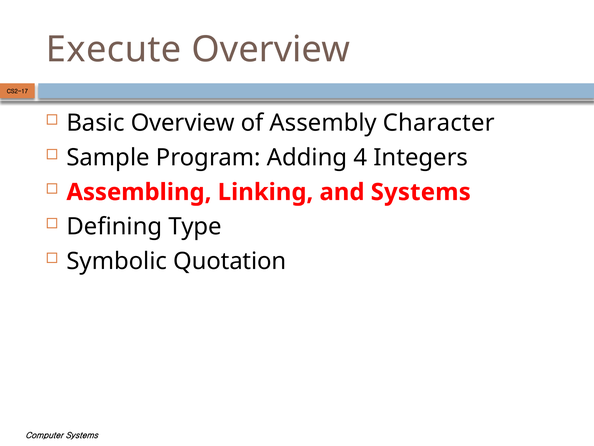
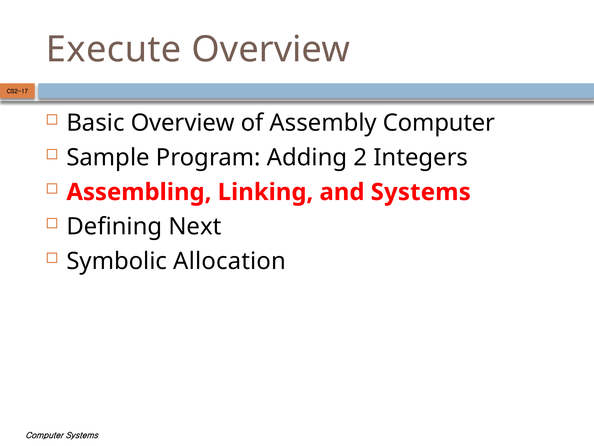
Assembly Character: Character -> Computer (439, 123)
4: 4 -> 2 (360, 157)
Type: Type -> Next (195, 226)
Quotation: Quotation -> Allocation (230, 261)
